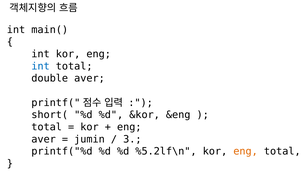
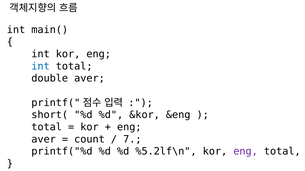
jumin: jumin -> count (89, 140)
3: 3 -> 7 (132, 140)
eng colour: orange -> purple (246, 152)
